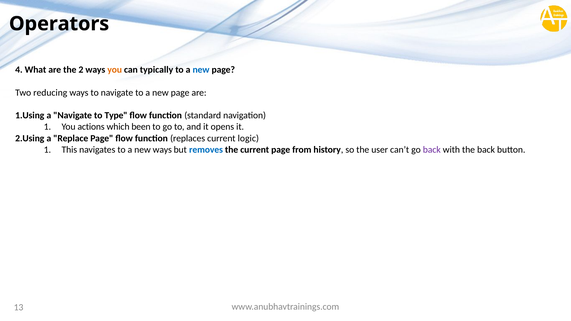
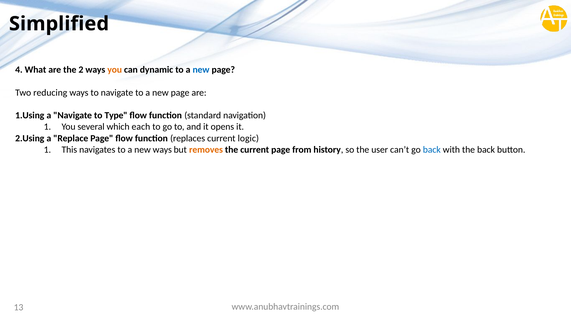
Operators: Operators -> Simplified (59, 24)
typically: typically -> dynamic (157, 70)
actions: actions -> several (91, 127)
been: been -> each (141, 127)
removes colour: blue -> orange (206, 150)
back colour: purple -> blue (432, 150)
